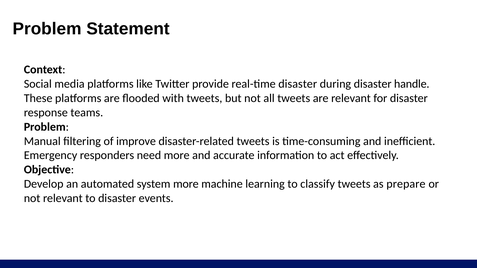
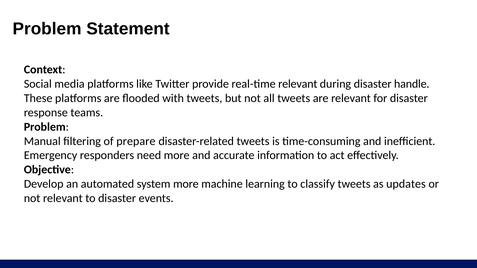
real-time disaster: disaster -> relevant (298, 84)
improve: improve -> prepare (136, 141)
prepare: prepare -> updates (406, 184)
